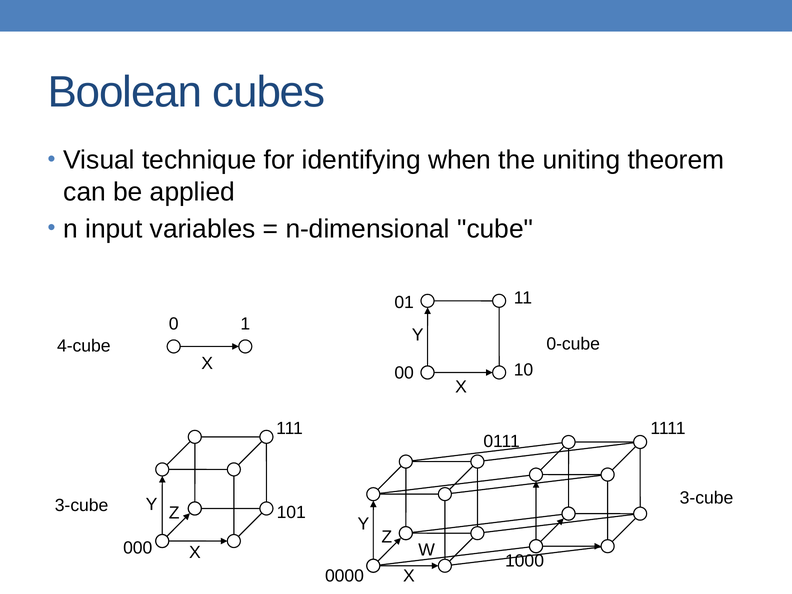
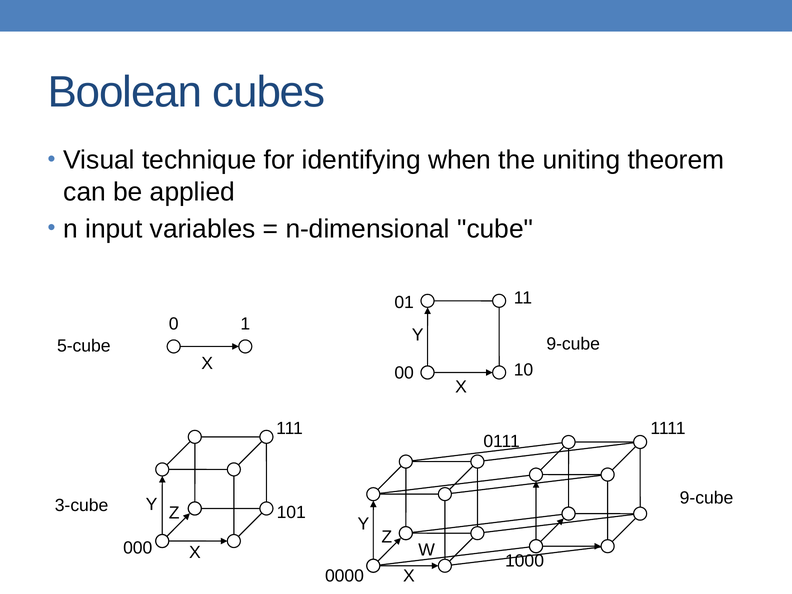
0-cube: 0-cube -> 9-cube (573, 344)
4-cube: 4-cube -> 5-cube (84, 346)
3-cube: 3-cube -> 9-cube (707, 498)
